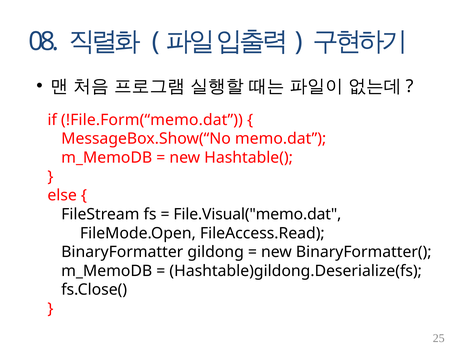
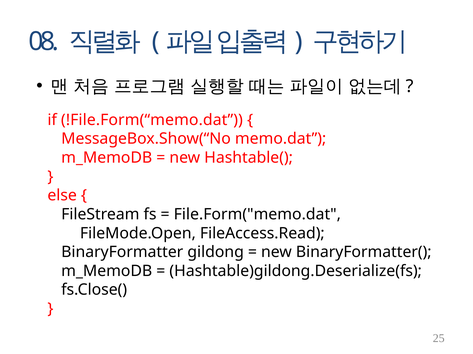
File.Visual("memo.dat: File.Visual("memo.dat -> File.Form("memo.dat (257, 215)
